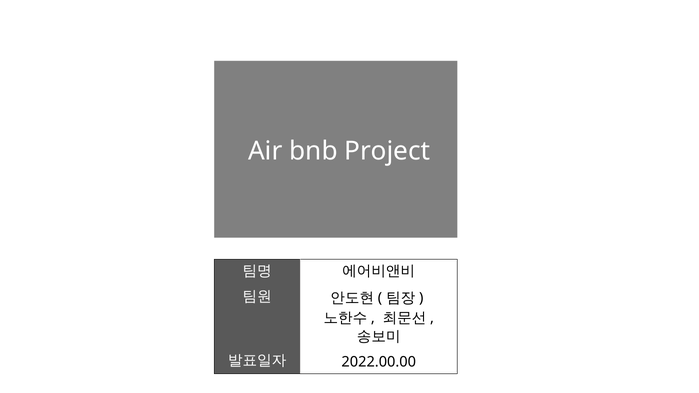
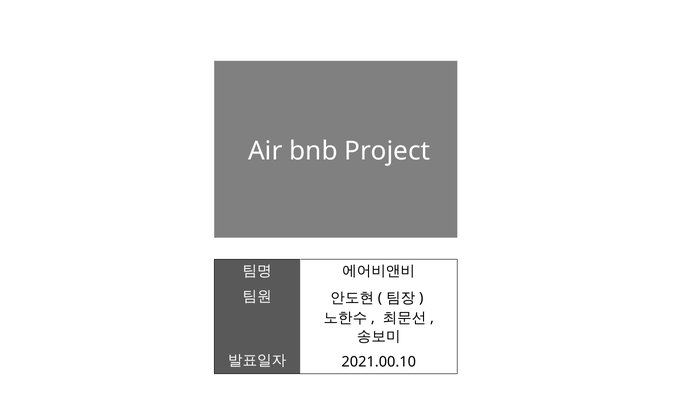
2022.00.00: 2022.00.00 -> 2021.00.10 (379, 362)
